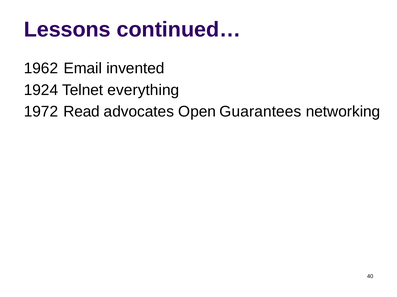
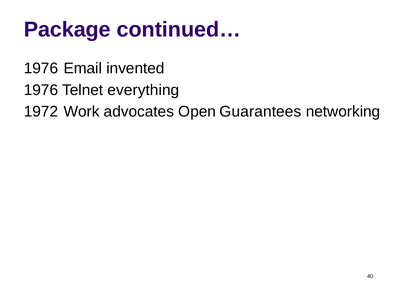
Lessons: Lessons -> Package (67, 30)
1962: 1962 -> 1976 (41, 69)
1924: 1924 -> 1976 (41, 90)
Read: Read -> Work (82, 112)
